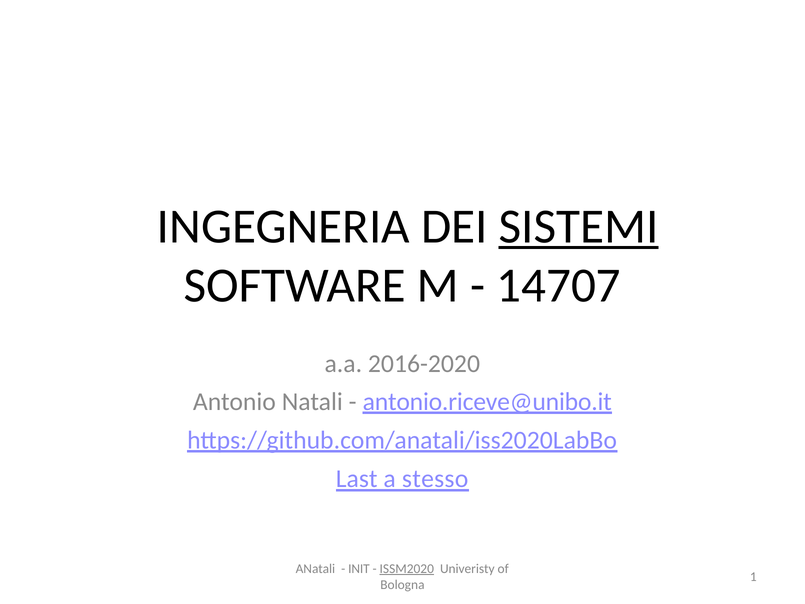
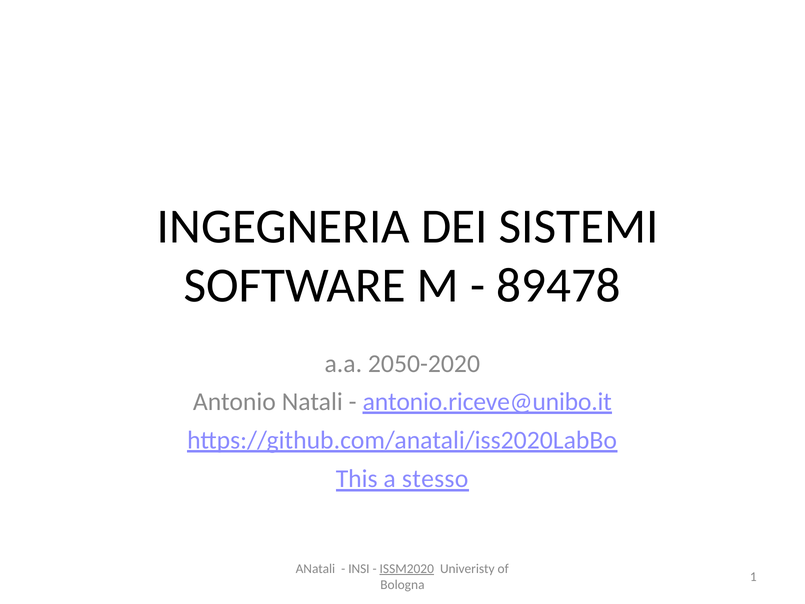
SISTEMI underline: present -> none (579, 226)
14707: 14707 -> 89478 (559, 285)
2016-2020: 2016-2020 -> 2050-2020 (424, 363)
Last: Last -> This (357, 479)
INIT: INIT -> INSI (359, 569)
